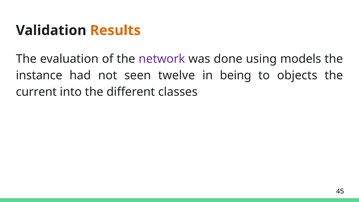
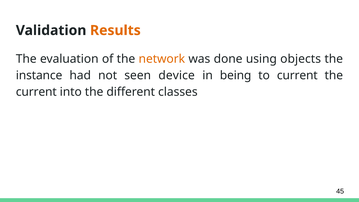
network colour: purple -> orange (162, 59)
models: models -> objects (301, 59)
twelve: twelve -> device (177, 76)
to objects: objects -> current (297, 76)
